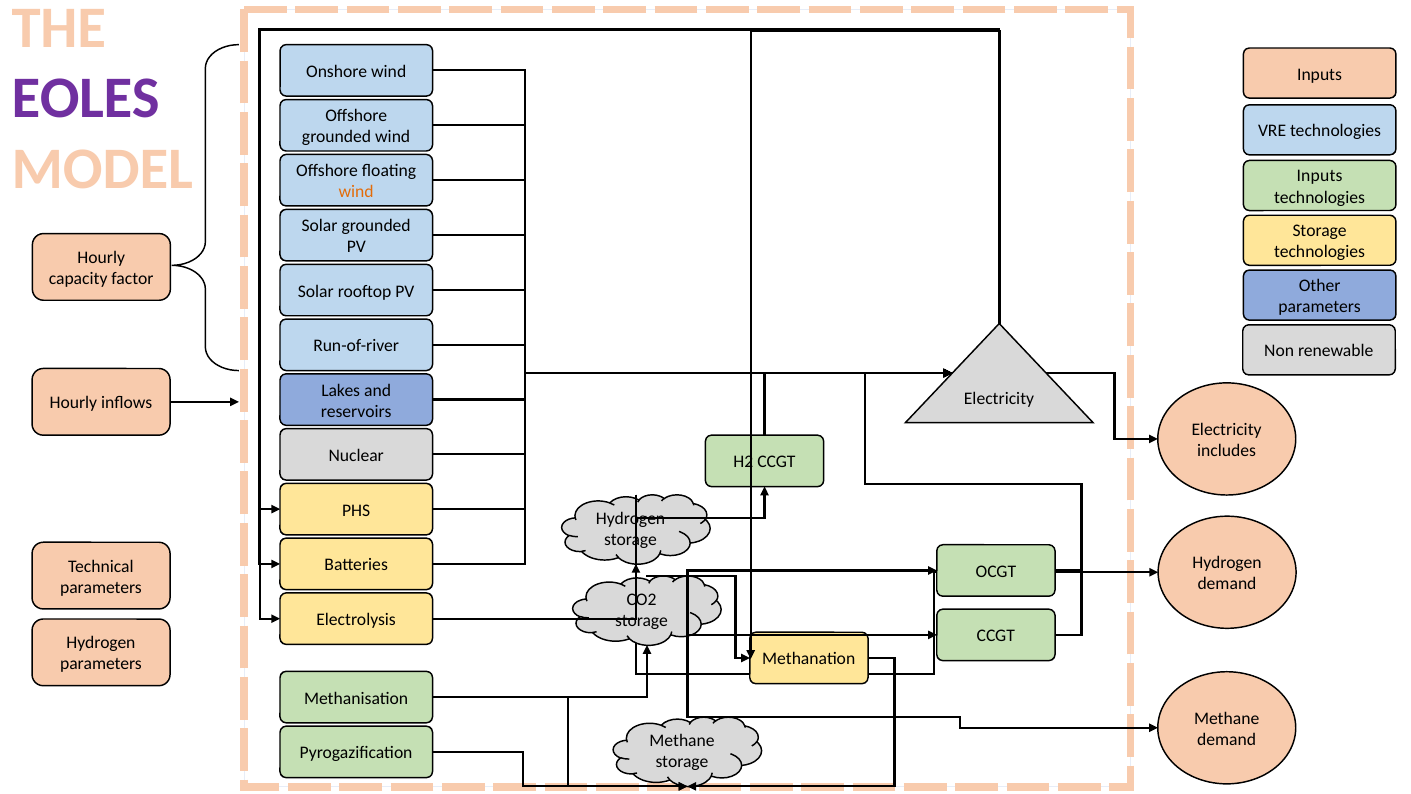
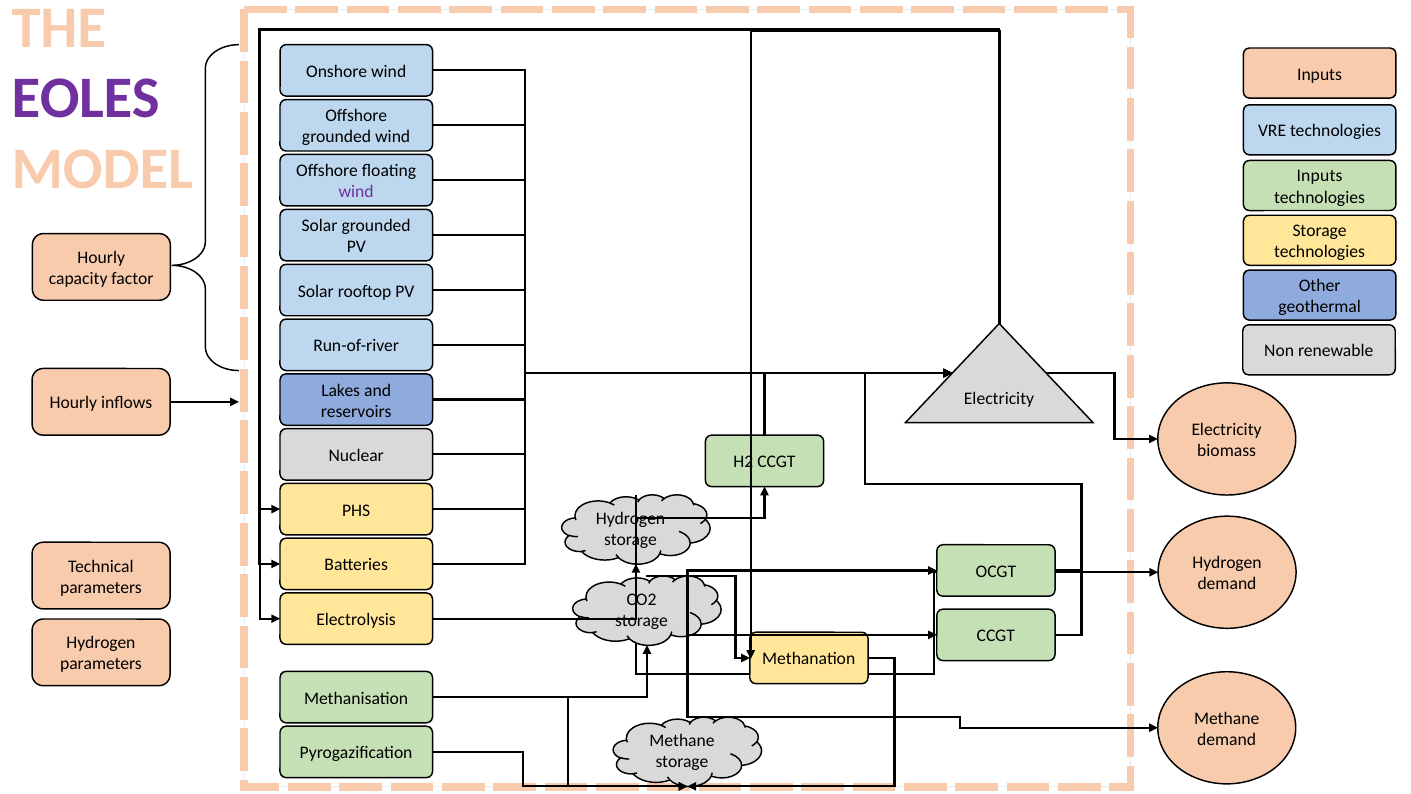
wind colour: orange -> purple (356, 192)
parameters: parameters -> geothermal (1320, 307)
includes: includes -> biomass (1227, 451)
